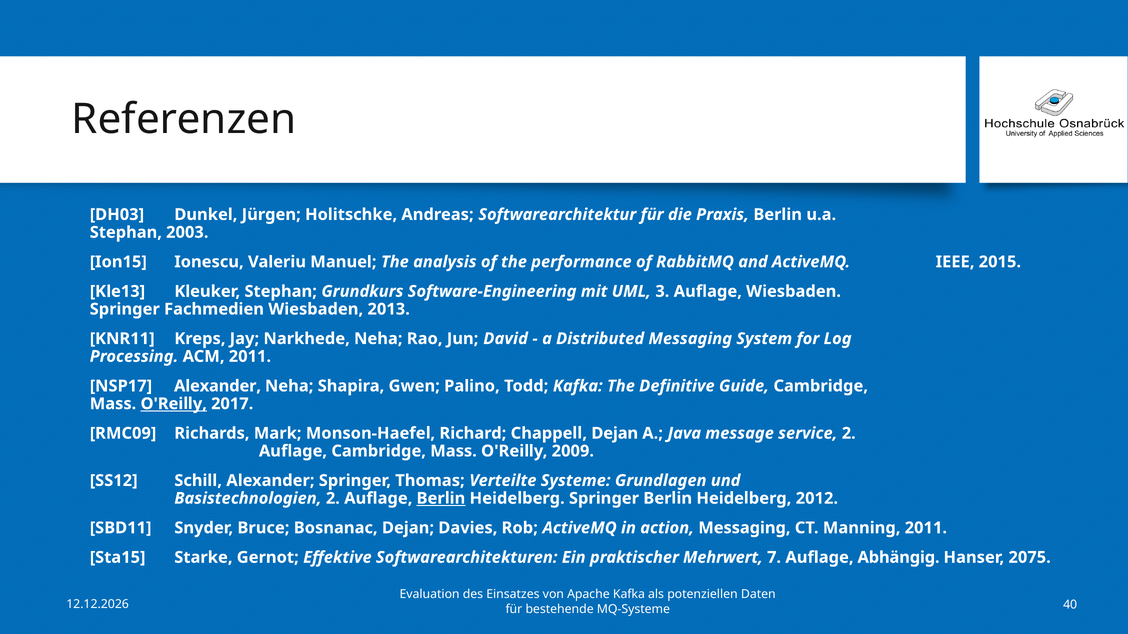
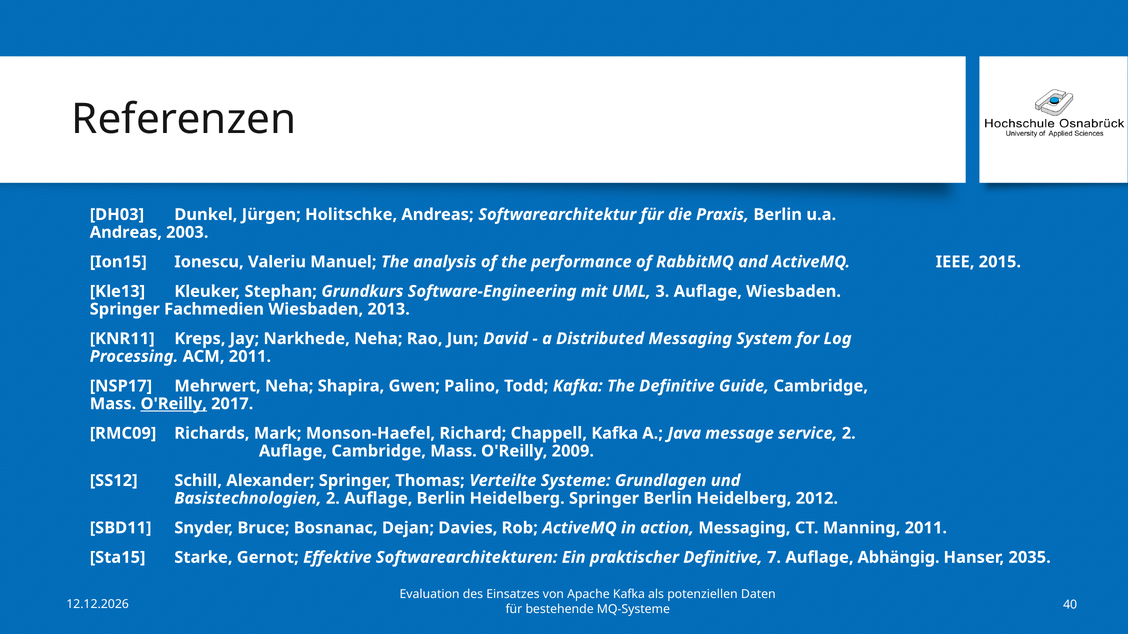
Stephan: Stephan -> Andreas (126, 233)
NSP17 Alexander: Alexander -> Mehrwert (217, 386)
Chappell Dejan: Dejan -> Kafka (615, 434)
Berlin underline: present -> none (441, 499)
praktischer Mehrwert: Mehrwert -> Definitive (723, 558)
2075: 2075 -> 2035 (1030, 558)
